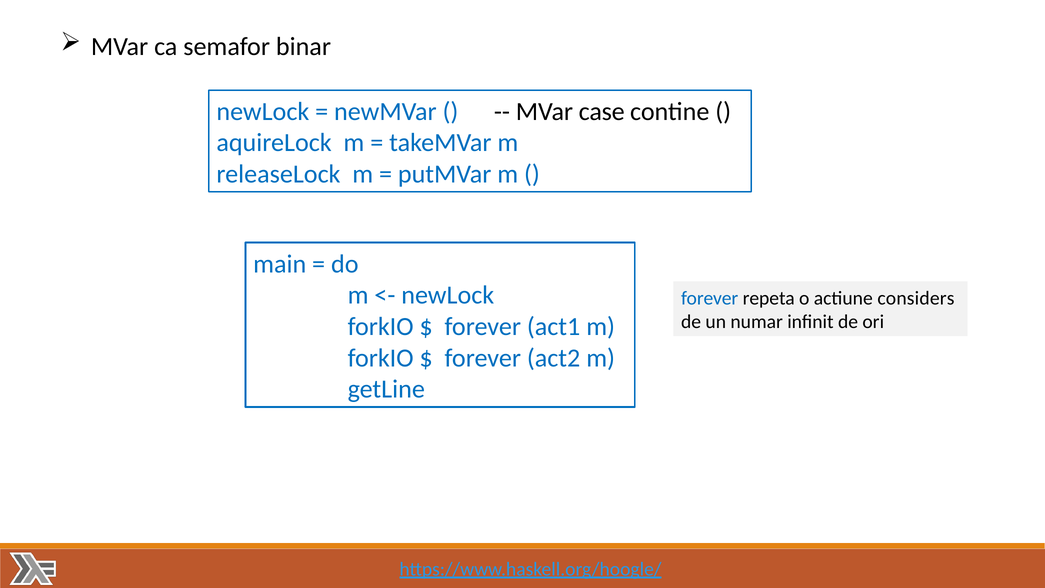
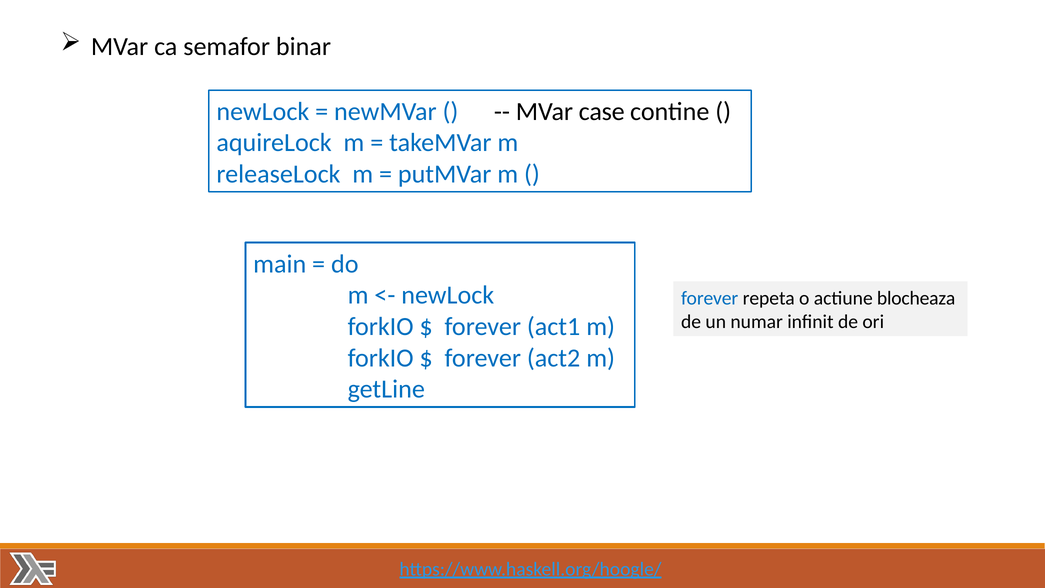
considers: considers -> blocheaza (916, 298)
